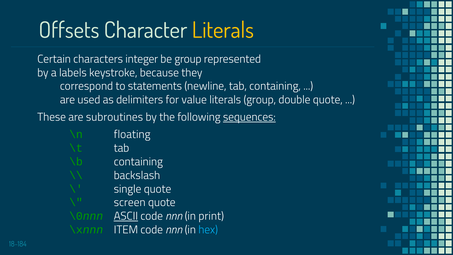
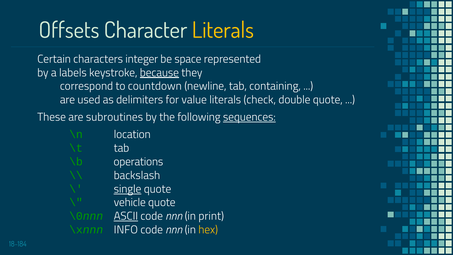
be group: group -> space (188, 59)
because underline: none -> present (159, 73)
statements: statements -> countdown (155, 86)
literals group: group -> check (260, 100)
floating: floating -> location (132, 134)
\b containing: containing -> operations (138, 162)
single underline: none -> present (128, 189)
screen: screen -> vehicle (130, 202)
ITEM: ITEM -> INFO (126, 230)
hex colour: light blue -> yellow (208, 230)
